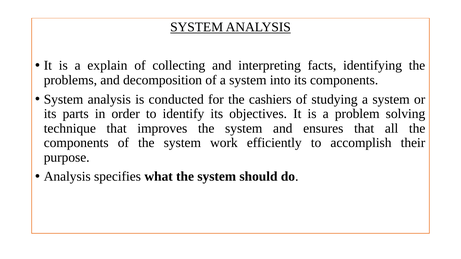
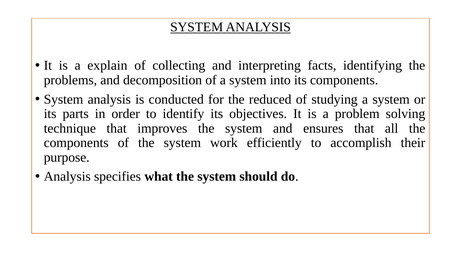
cashiers: cashiers -> reduced (270, 99)
